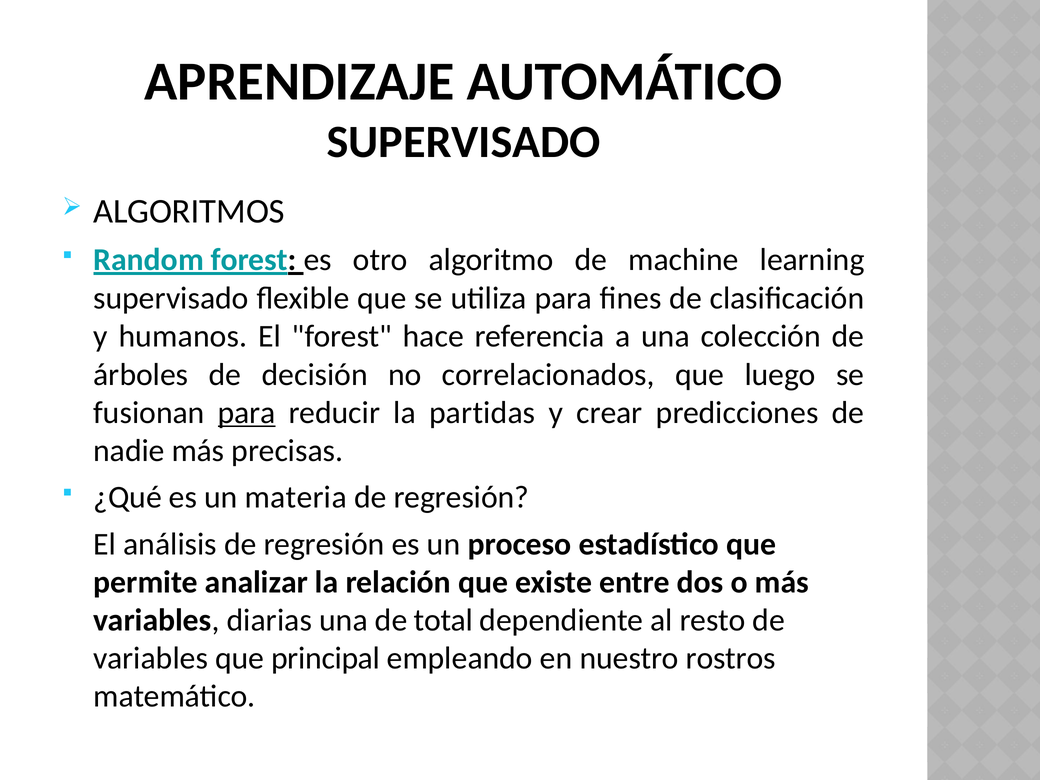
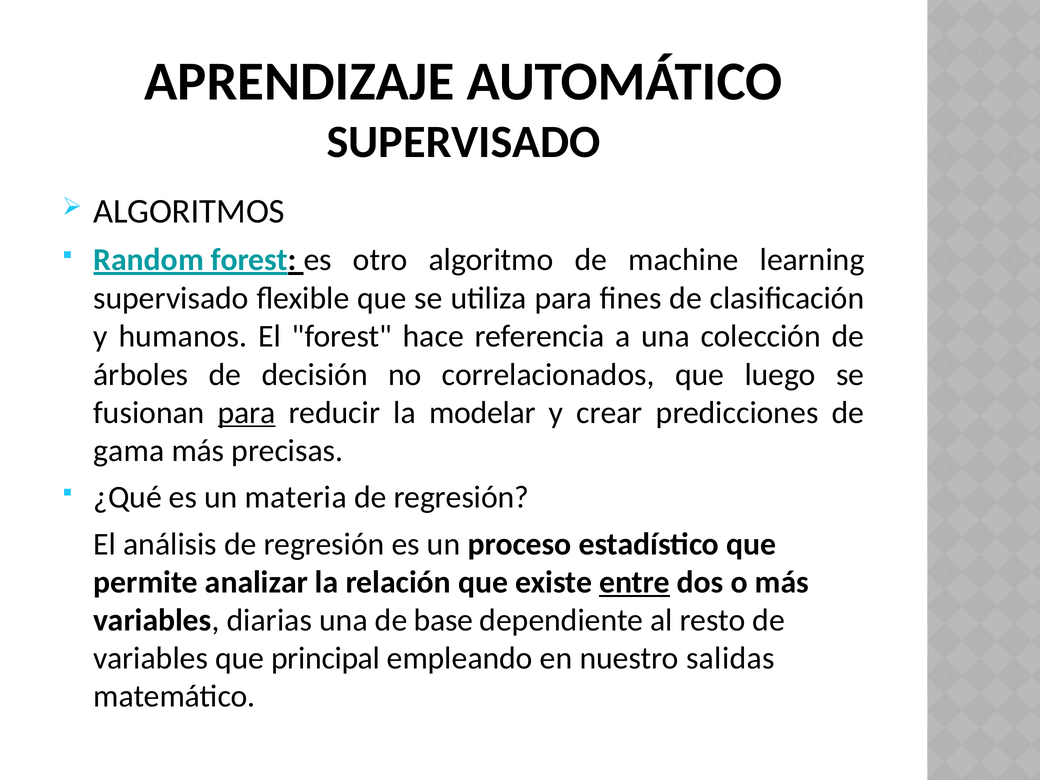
partidas: partidas -> modelar (482, 413)
nadie: nadie -> gama (129, 451)
entre underline: none -> present (635, 582)
total: total -> base (444, 620)
rostros: rostros -> salidas (730, 658)
